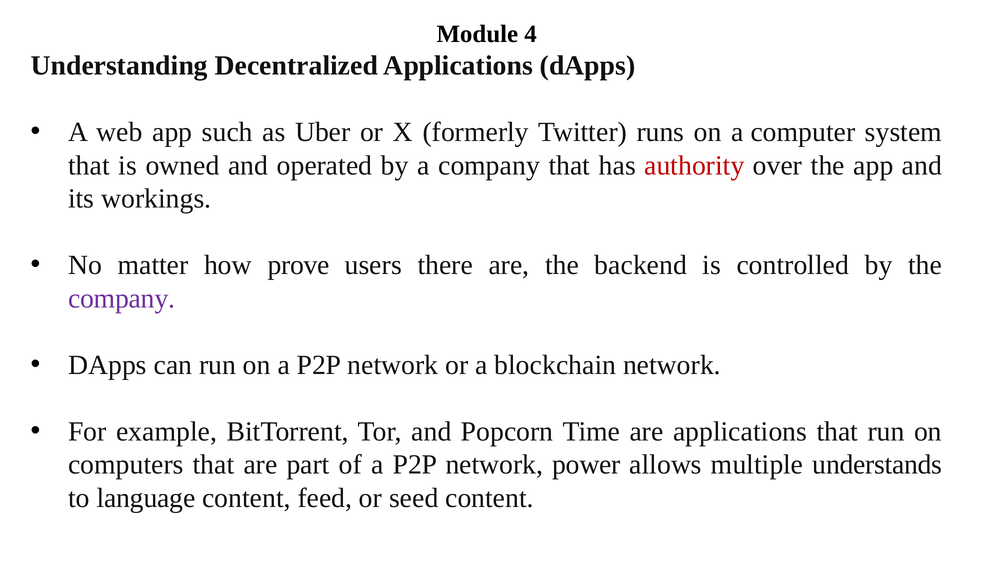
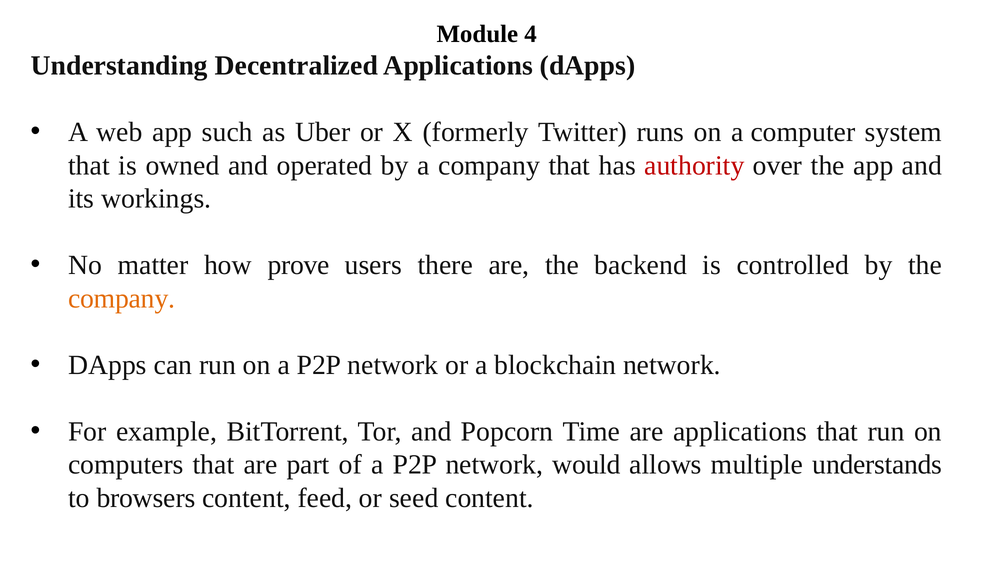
company colour: purple -> orange (122, 298)
power: power -> would (586, 465)
language: language -> browsers (146, 498)
